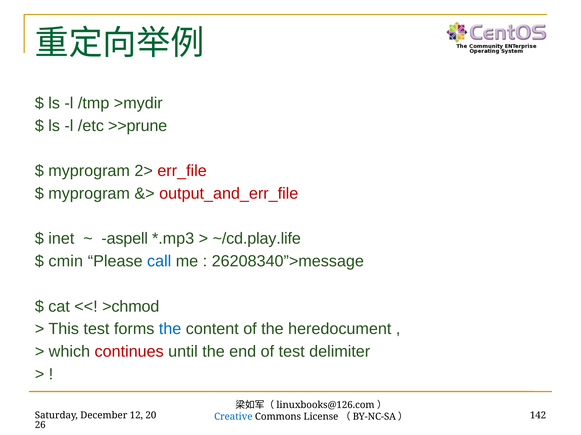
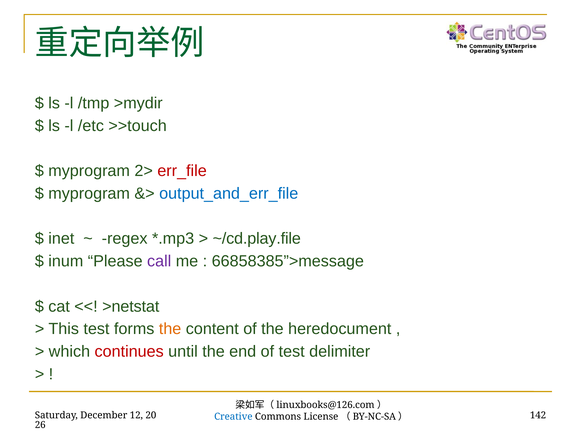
>>prune: >>prune -> >>touch (138, 126)
output_and_err_file colour: red -> blue (229, 194)
aspell: aspell -> regex (125, 239)
~/cd.play.life: ~/cd.play.life -> ~/cd.play.file (257, 239)
cmin: cmin -> inum (66, 262)
call colour: blue -> purple (159, 262)
26208340”>message: 26208340”>message -> 66858385”>message (288, 262)
>chmod: >chmod -> >netstat (131, 307)
the colour: blue -> orange (170, 329)
